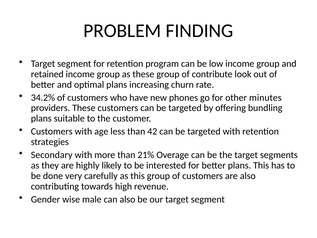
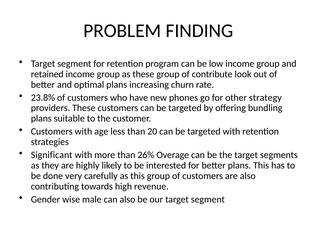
34.2%: 34.2% -> 23.8% (43, 97)
minutes: minutes -> strategy (265, 97)
42: 42 -> 20 (152, 131)
Secondary: Secondary -> Significant (52, 155)
21%: 21% -> 26% (146, 155)
